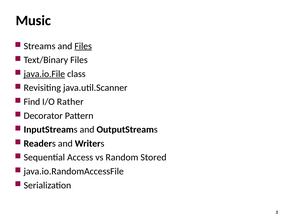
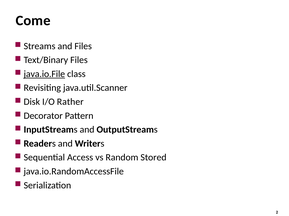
Music: Music -> Come (33, 21)
Files underline: present -> none (83, 46)
Find: Find -> Disk (32, 102)
